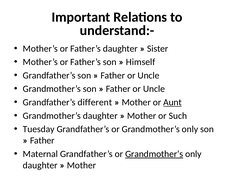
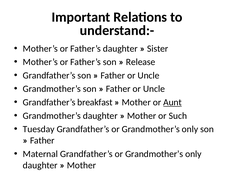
Himself: Himself -> Release (141, 62)
different: different -> breakfast (95, 102)
Grandmother’s underline: present -> none (154, 154)
